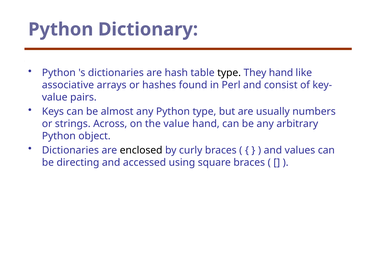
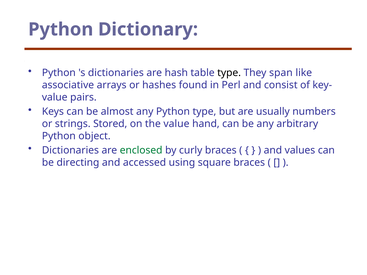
They hand: hand -> span (281, 73)
Across: Across -> Stored (110, 124)
enclosed colour: black -> green (141, 150)
